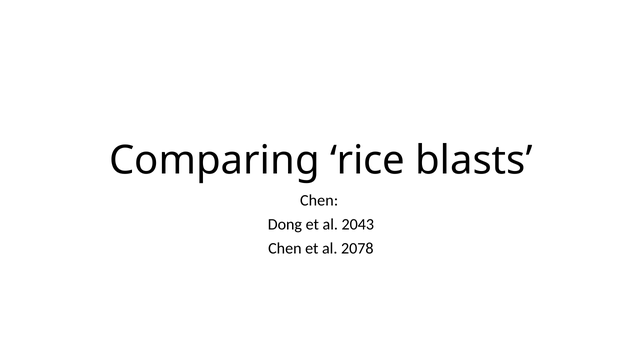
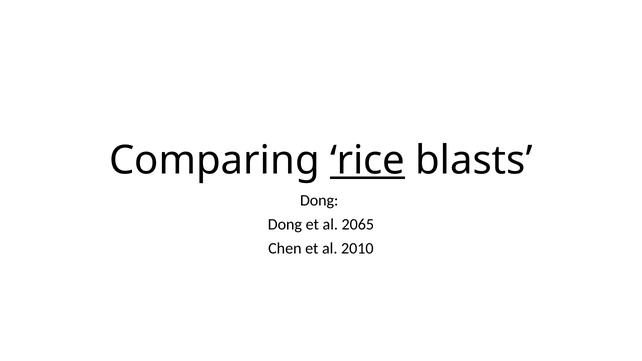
rice underline: none -> present (368, 160)
Chen: Chen -> Dong (319, 201)
2043: 2043 -> 2065 (358, 225)
2078: 2078 -> 2010 (357, 249)
